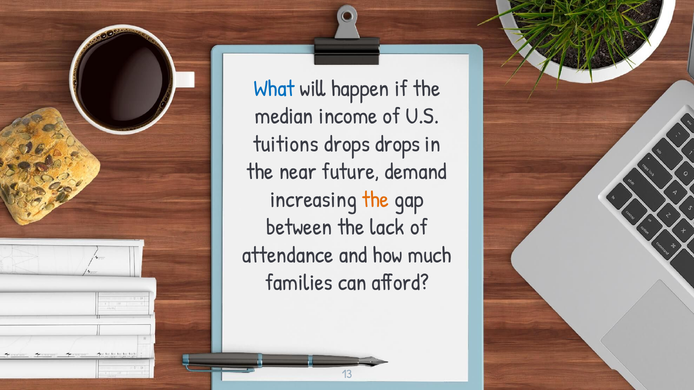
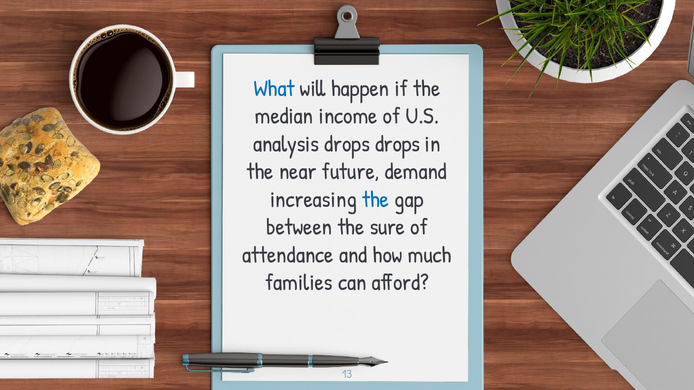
tuitions: tuitions -> analysis (286, 144)
the colour: orange -> blue (376, 200)
lack: lack -> sure (387, 227)
